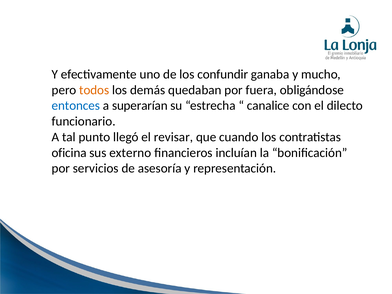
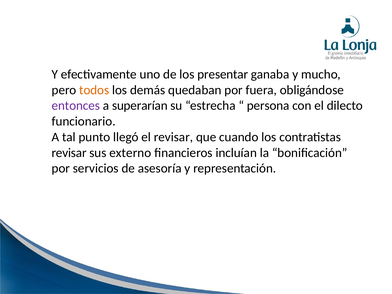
confundir: confundir -> presentar (223, 74)
entonces colour: blue -> purple (76, 106)
canalice: canalice -> persona (268, 106)
oficina: oficina -> revisar (69, 153)
